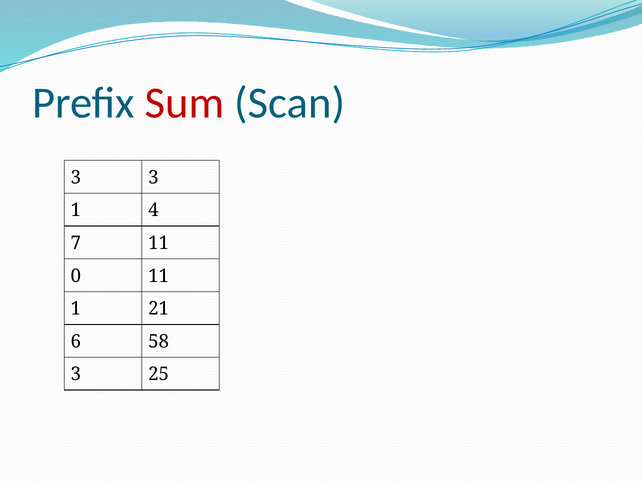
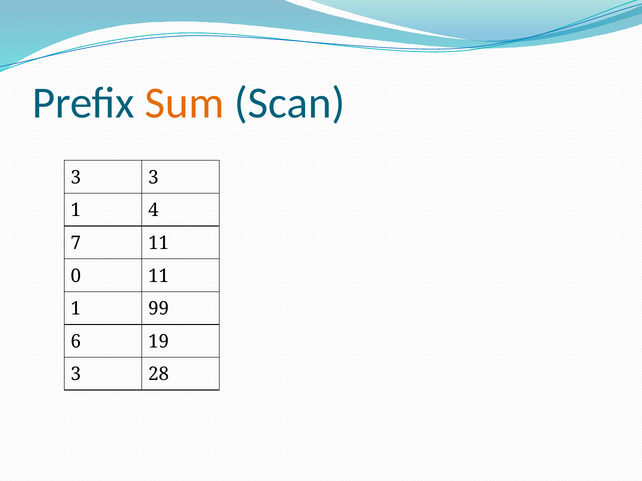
Sum colour: red -> orange (185, 103)
21: 21 -> 99 (159, 309)
58: 58 -> 19 (159, 342)
25: 25 -> 28 (159, 375)
